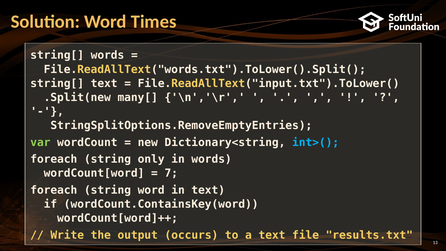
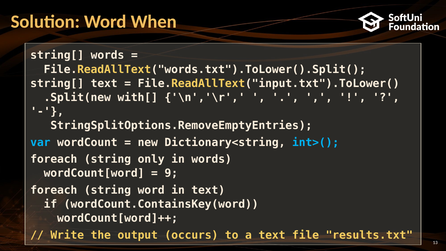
Times: Times -> When (154, 22)
many[: many[ -> with[ (138, 97)
var colour: light green -> light blue (40, 142)
7: 7 -> 9 (171, 173)
